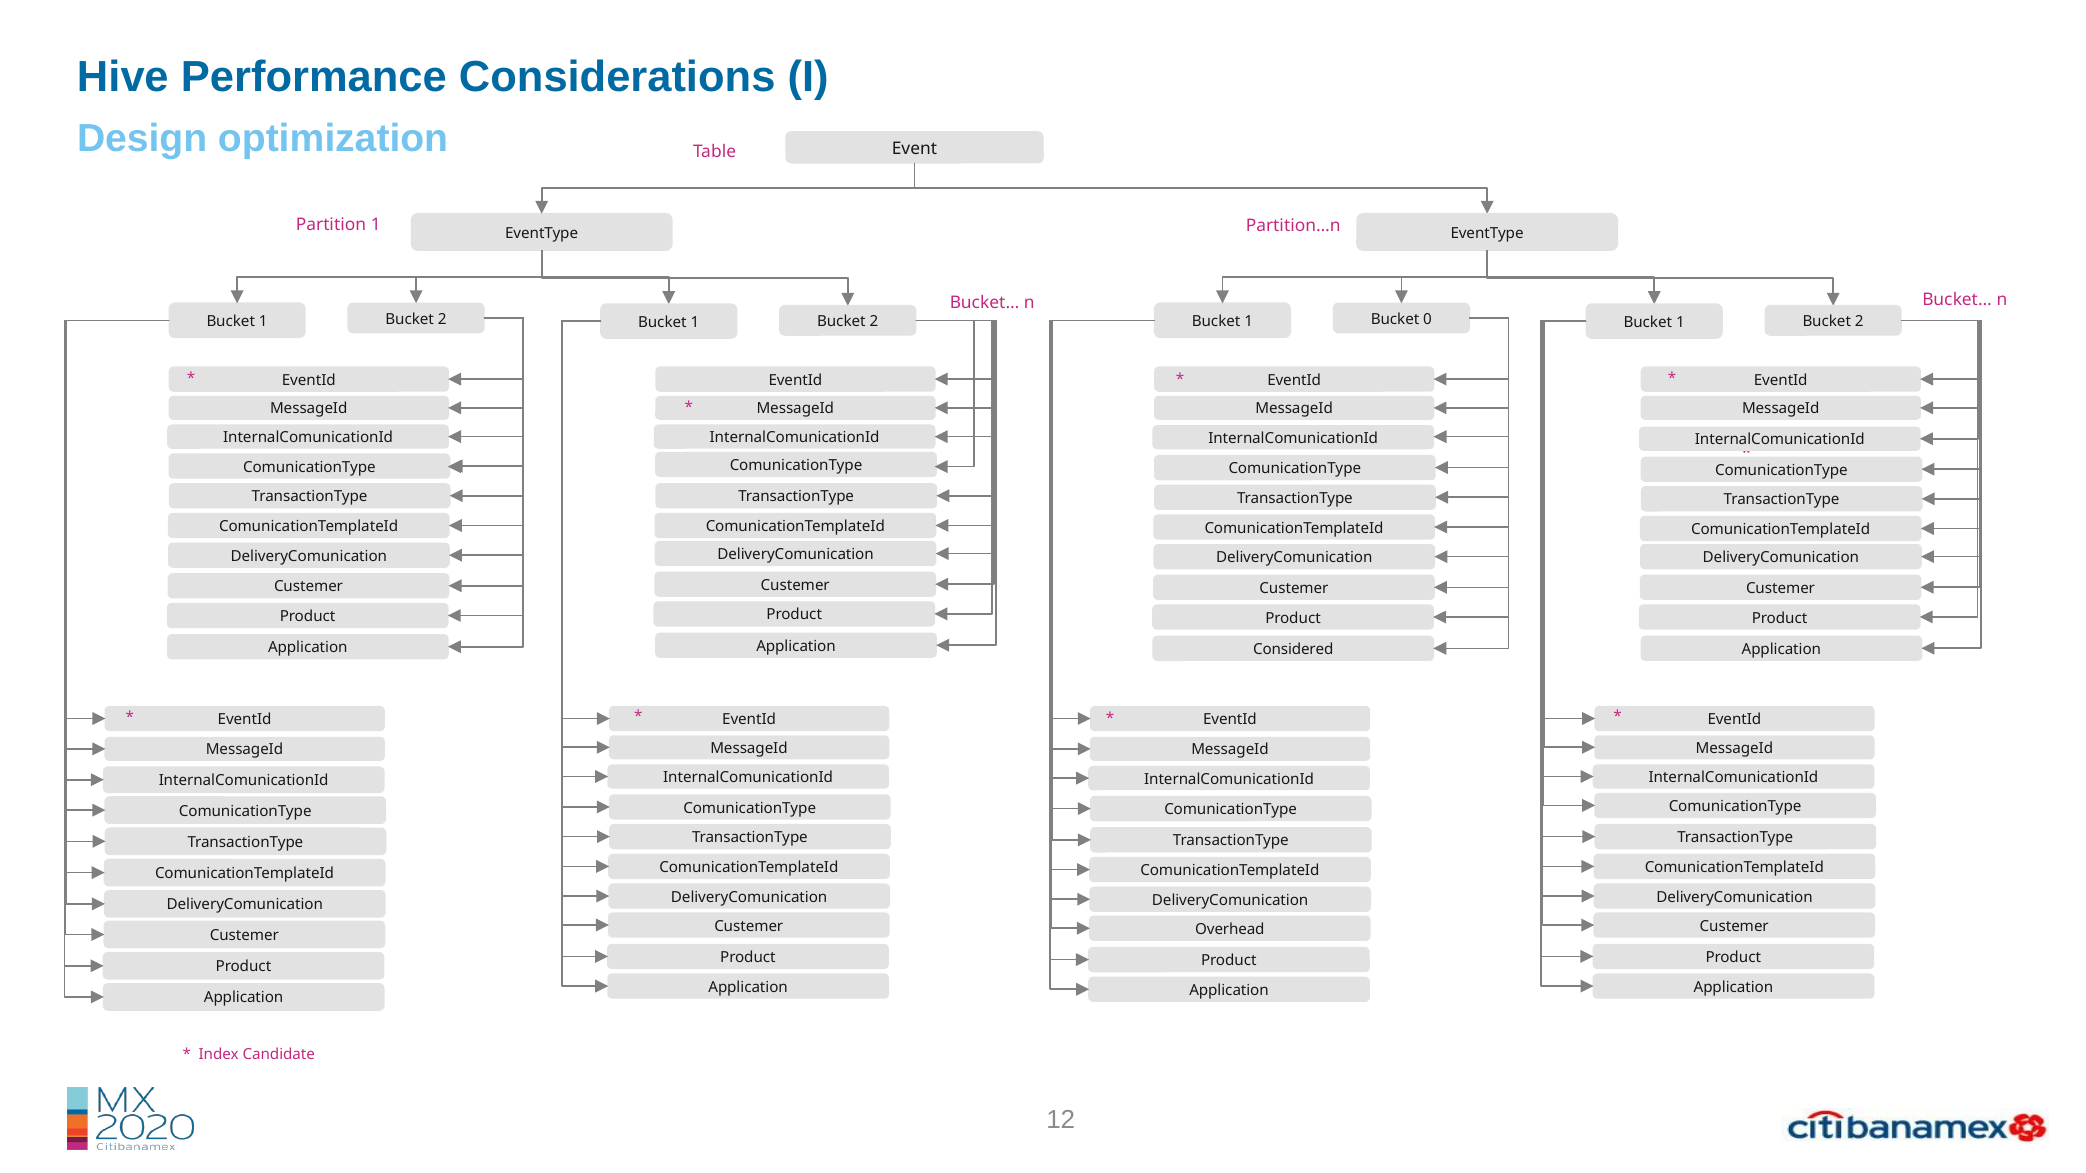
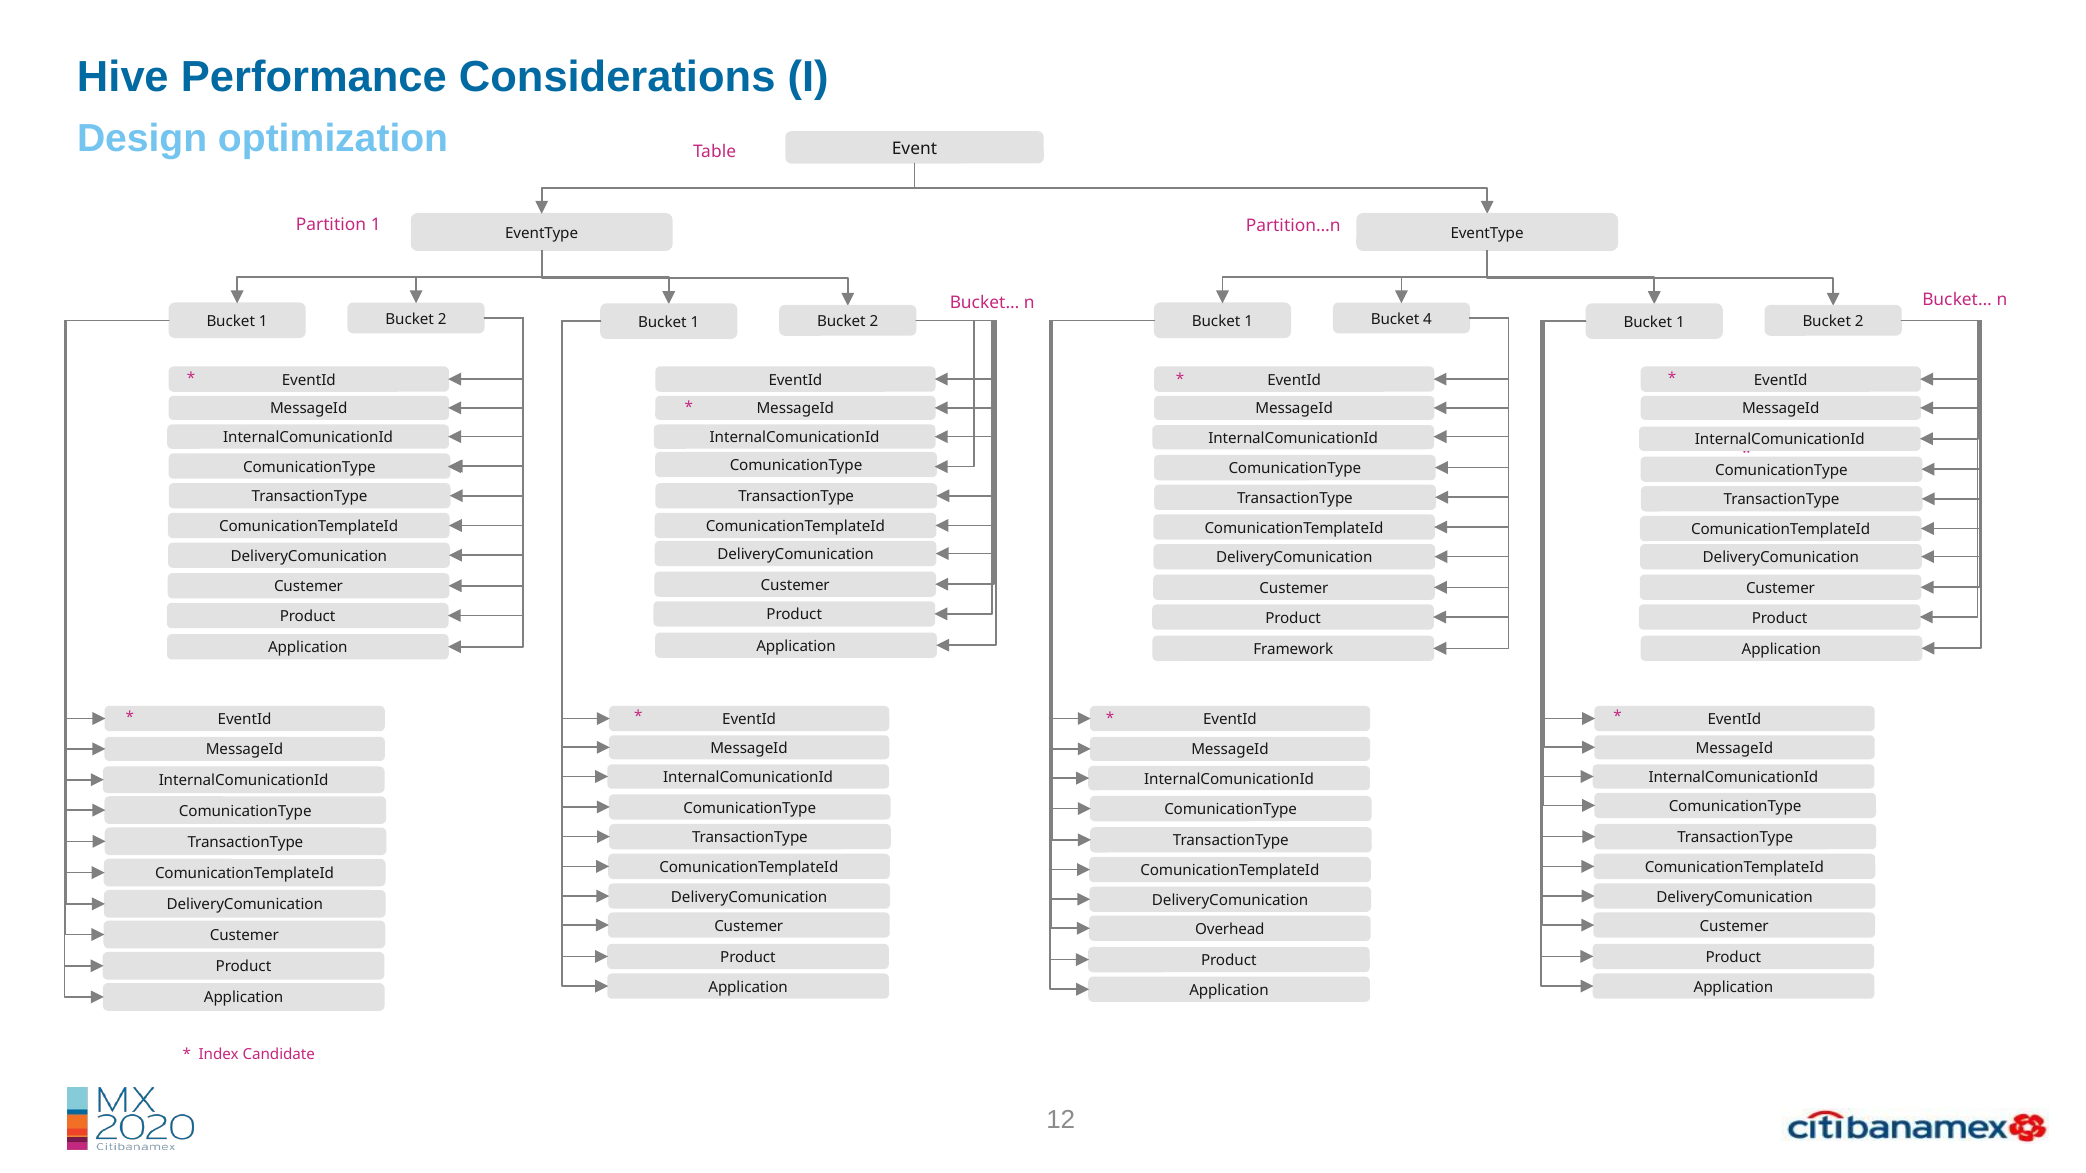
0: 0 -> 4 (1428, 319)
Considered: Considered -> Framework (1293, 650)
